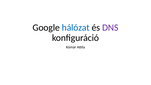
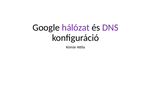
hálózat colour: blue -> purple (76, 28)
